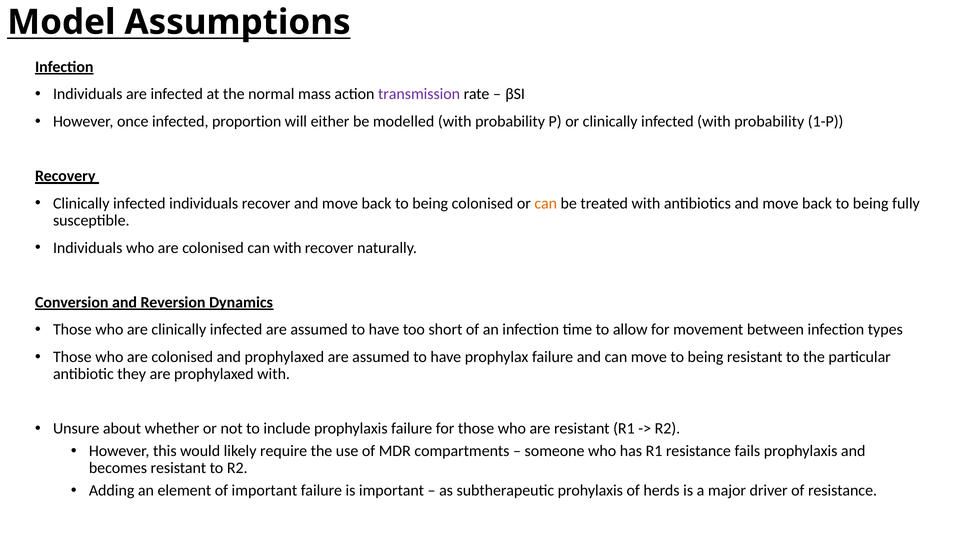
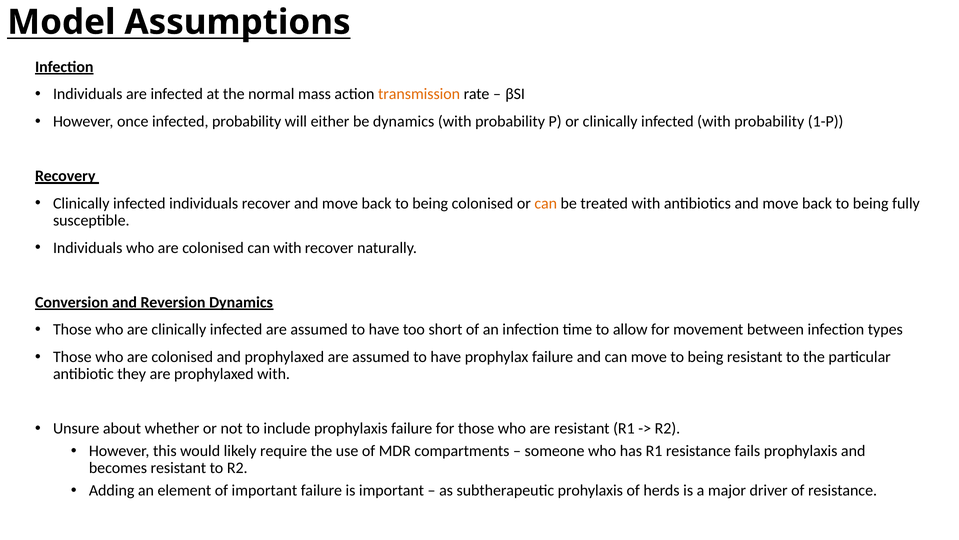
transmission colour: purple -> orange (419, 94)
infected proportion: proportion -> probability (247, 121)
be modelled: modelled -> dynamics (404, 121)
